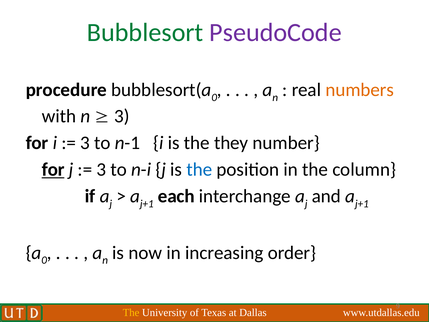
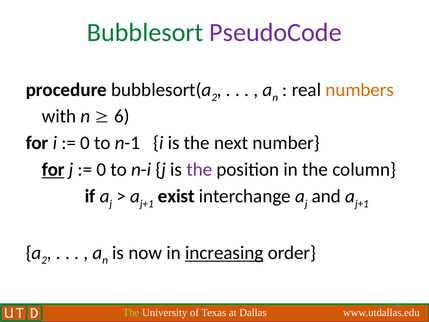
0: 0 -> 2 (214, 97)
3: 3 -> 6 (122, 116)
3: 3 -> 0 (85, 143)
they: they -> next (231, 143)
3: 3 -> 0 (101, 169)
the colour: blue -> purple (199, 169)
each: each -> exist (176, 196)
0: 0 -> 2 (44, 260)
increasing underline: none -> present (224, 253)
The colour: yellow -> light green (131, 313)
